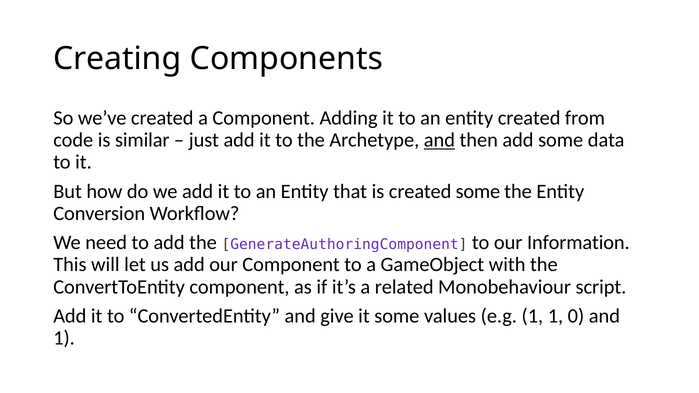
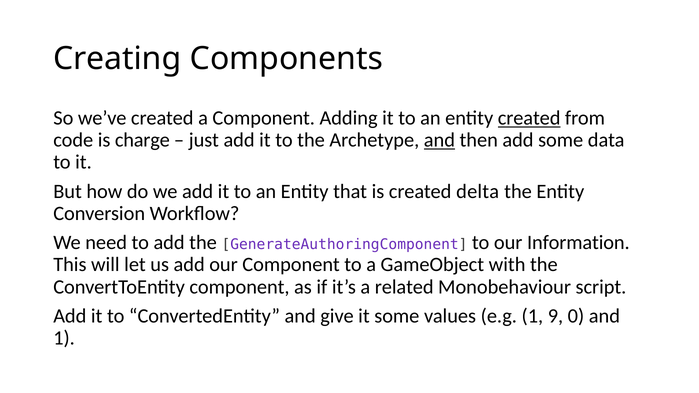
created underline: none -> present (529, 118)
similar: similar -> charge (142, 140)
created some: some -> delta (478, 192)
1 1: 1 -> 9 (555, 316)
